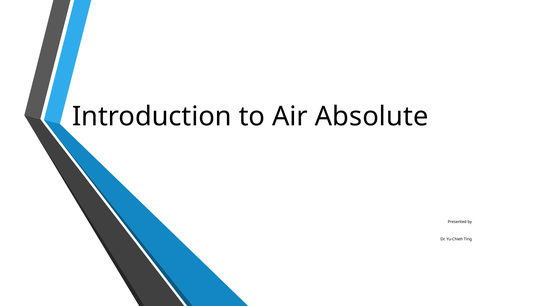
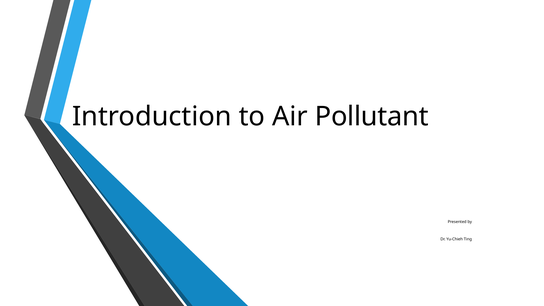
Absolute: Absolute -> Pollutant (372, 117)
